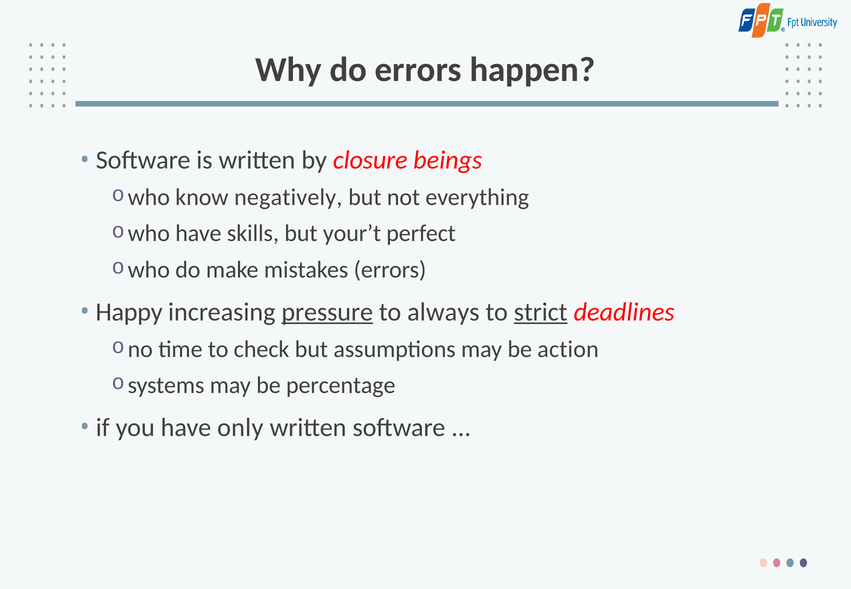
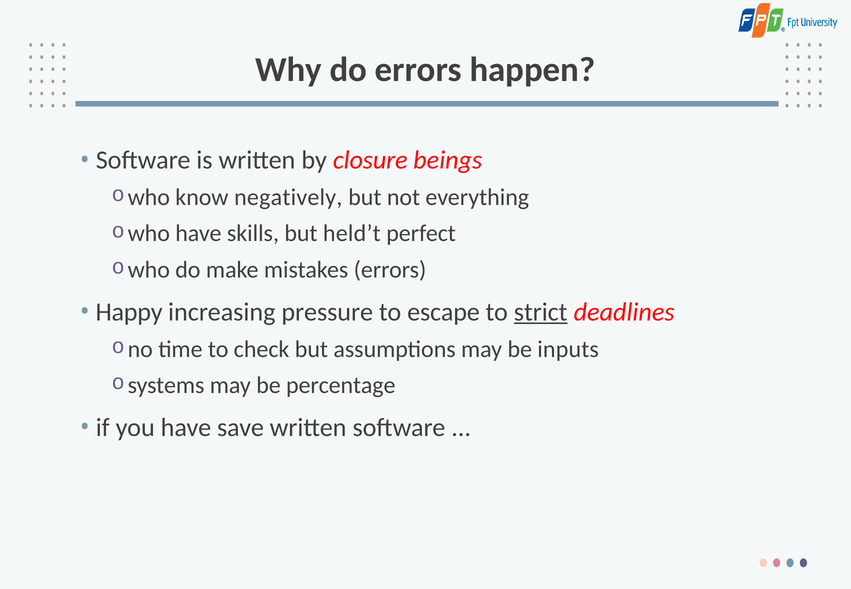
your’t: your’t -> held’t (352, 234)
pressure underline: present -> none (327, 312)
always: always -> escape (444, 312)
action: action -> inputs (568, 349)
only: only -> save (241, 428)
